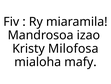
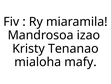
Milofosa: Milofosa -> Tenanao (73, 48)
